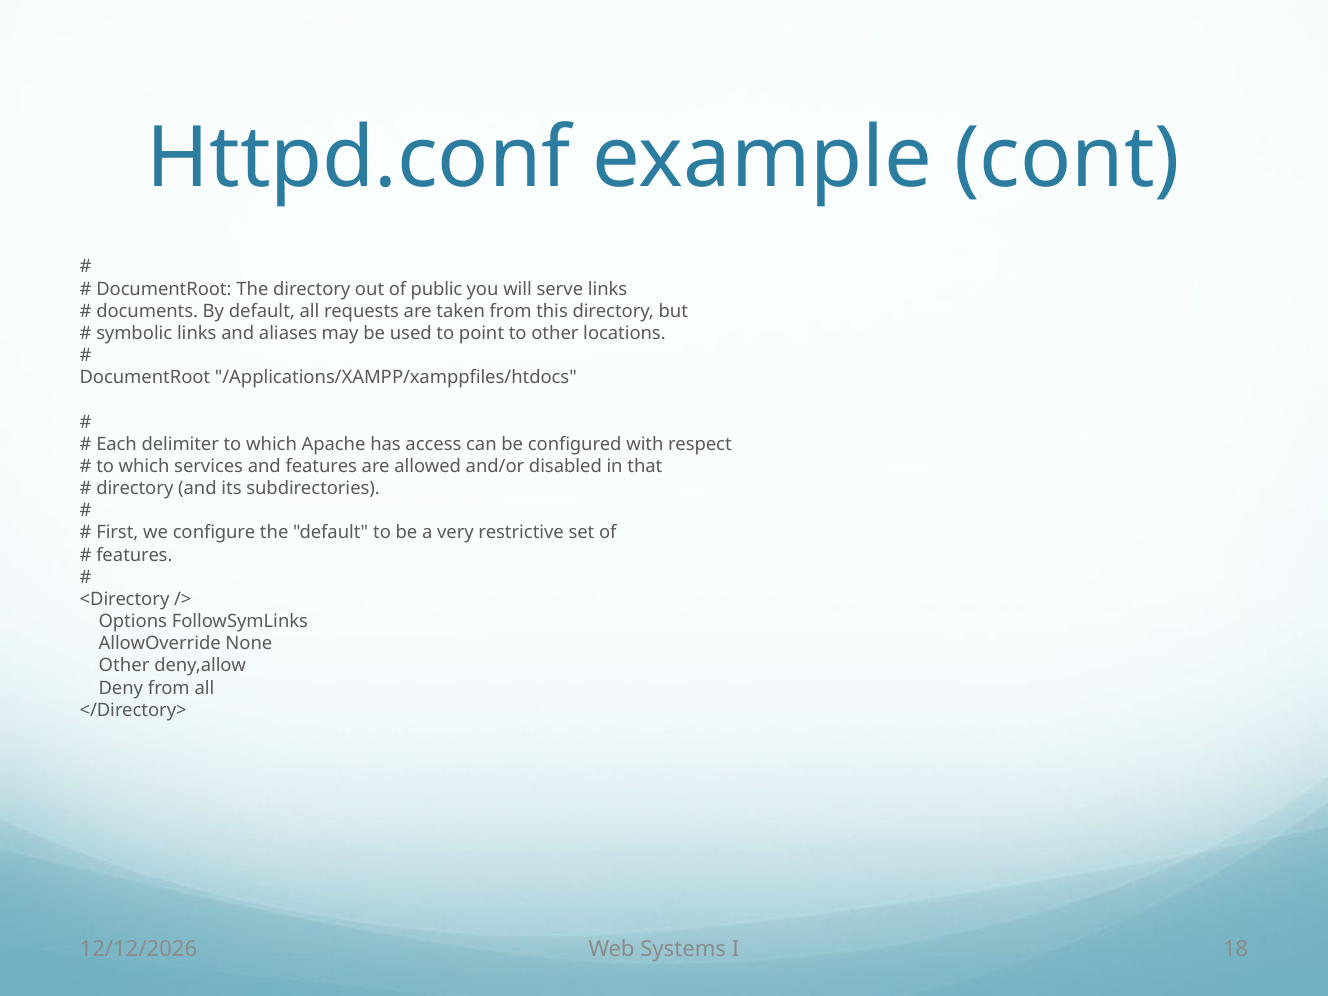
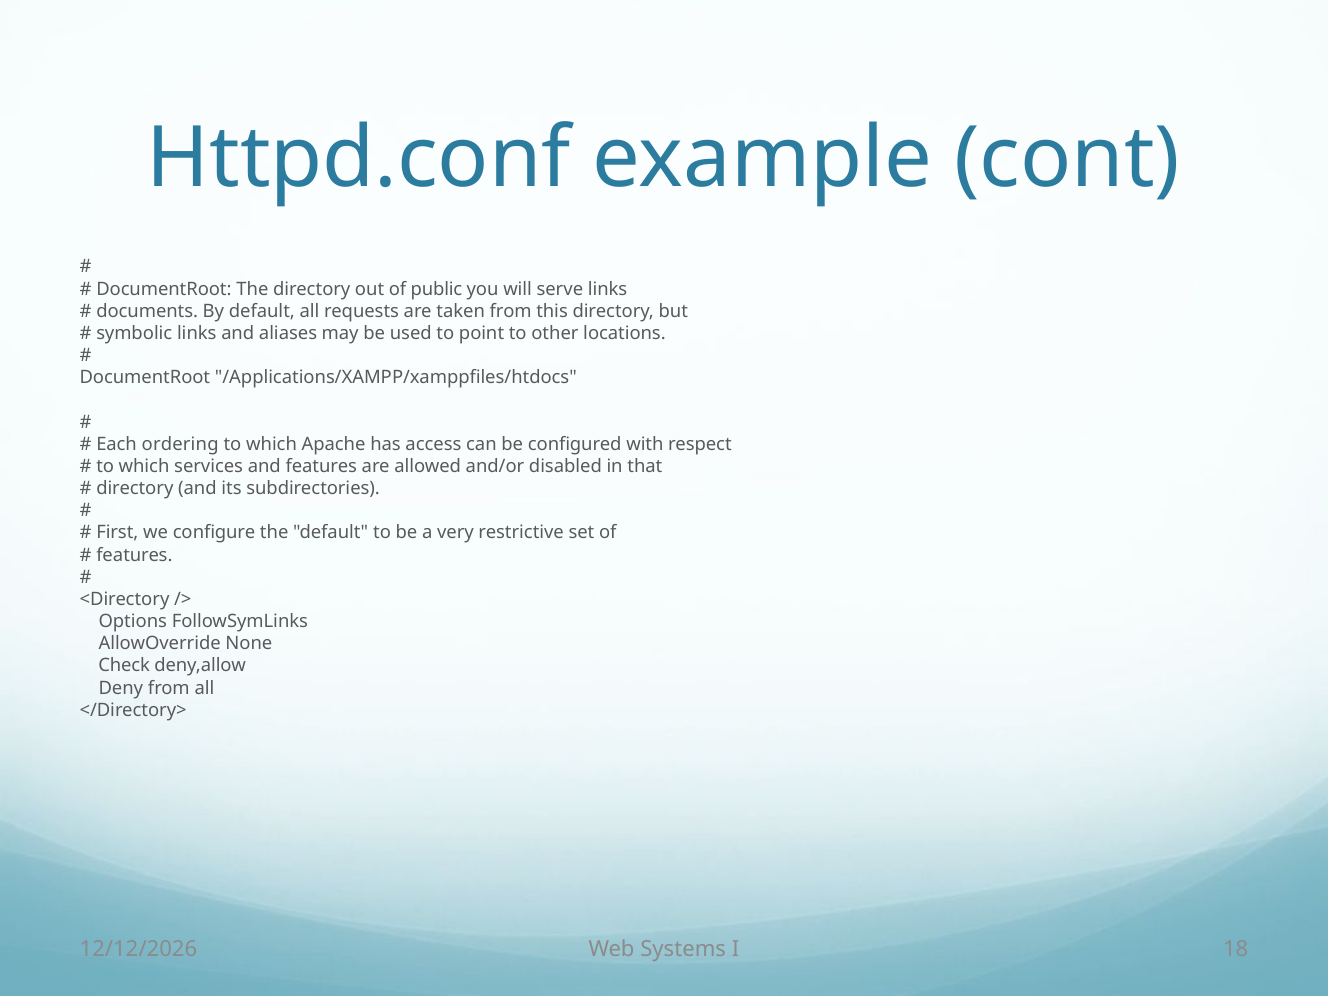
delimiter: delimiter -> ordering (180, 444)
Other: Other -> Check (124, 666)
